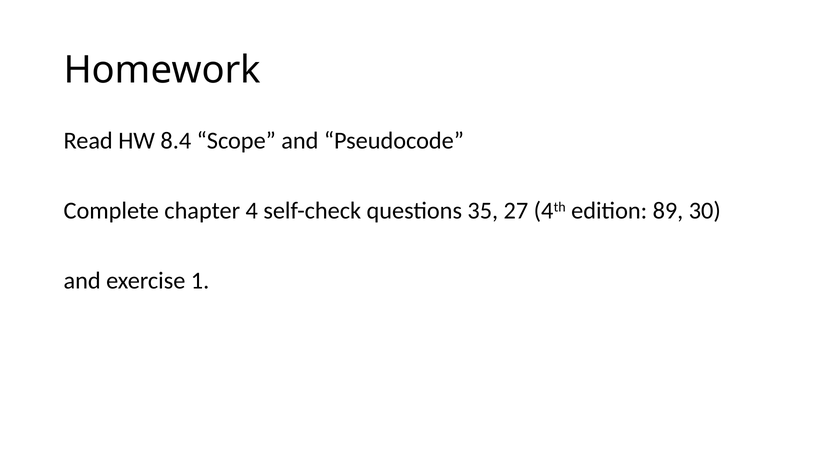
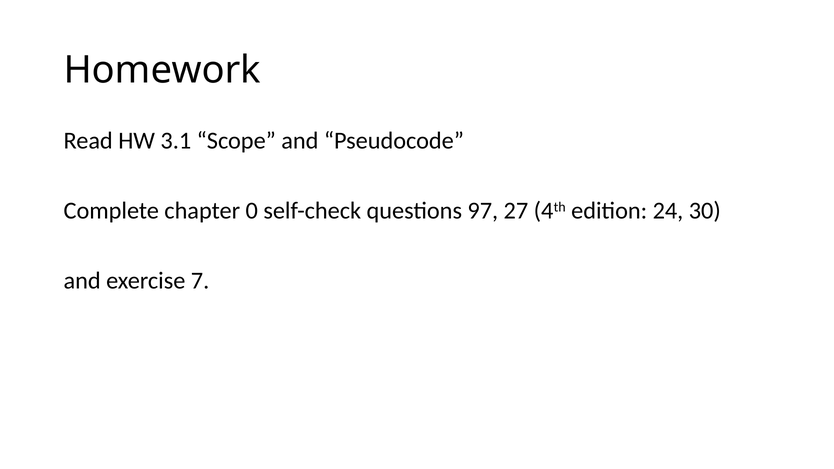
8.4: 8.4 -> 3.1 (176, 141)
4: 4 -> 0 (252, 211)
35: 35 -> 97 (483, 211)
89: 89 -> 24 (668, 211)
1: 1 -> 7 (200, 281)
